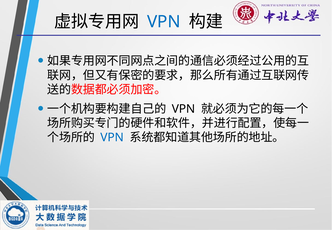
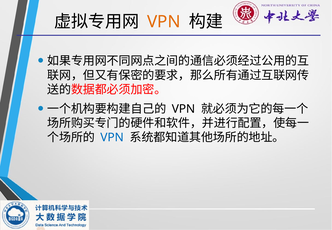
VPN colour: blue -> orange (164, 22)
